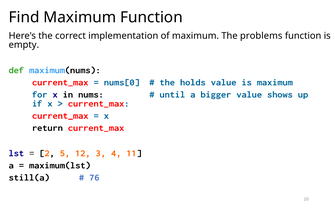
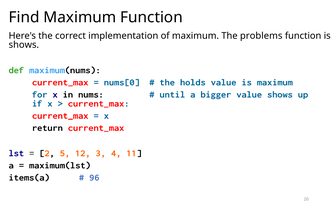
empty: empty -> shows (24, 45)
still(a: still(a -> items(a (29, 178)
76: 76 -> 96 (94, 178)
